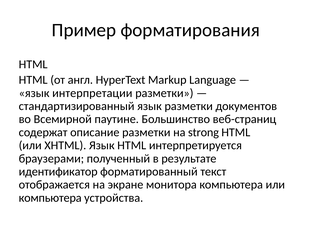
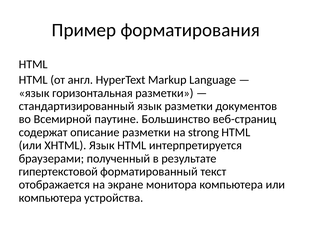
интерпретации: интерпретации -> горизонтальная (92, 93)
идентификатор: идентификатор -> гипертекстовой (58, 172)
